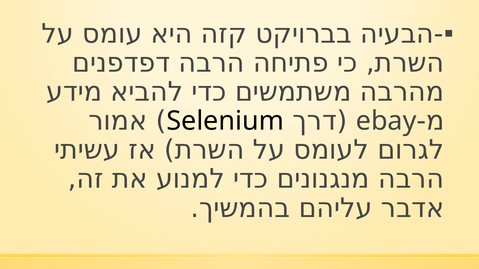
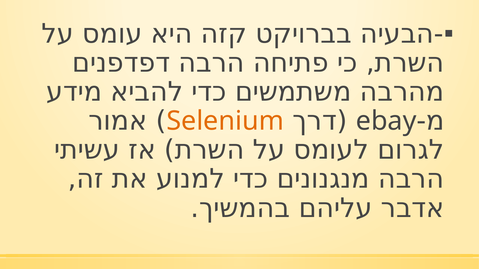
Selenium colour: black -> orange (225, 121)
